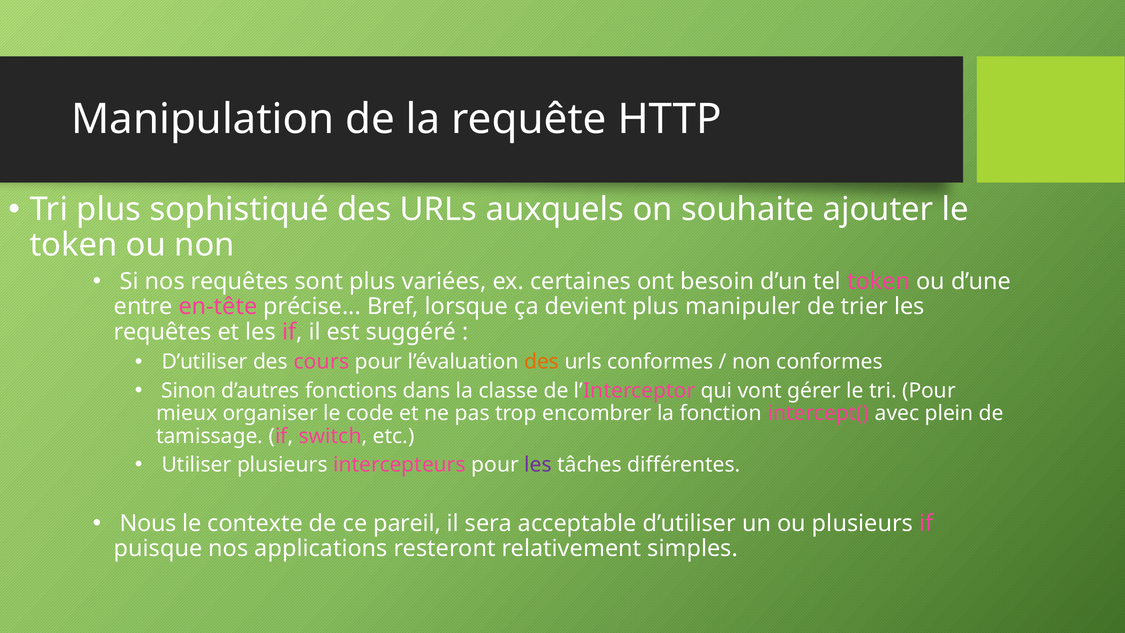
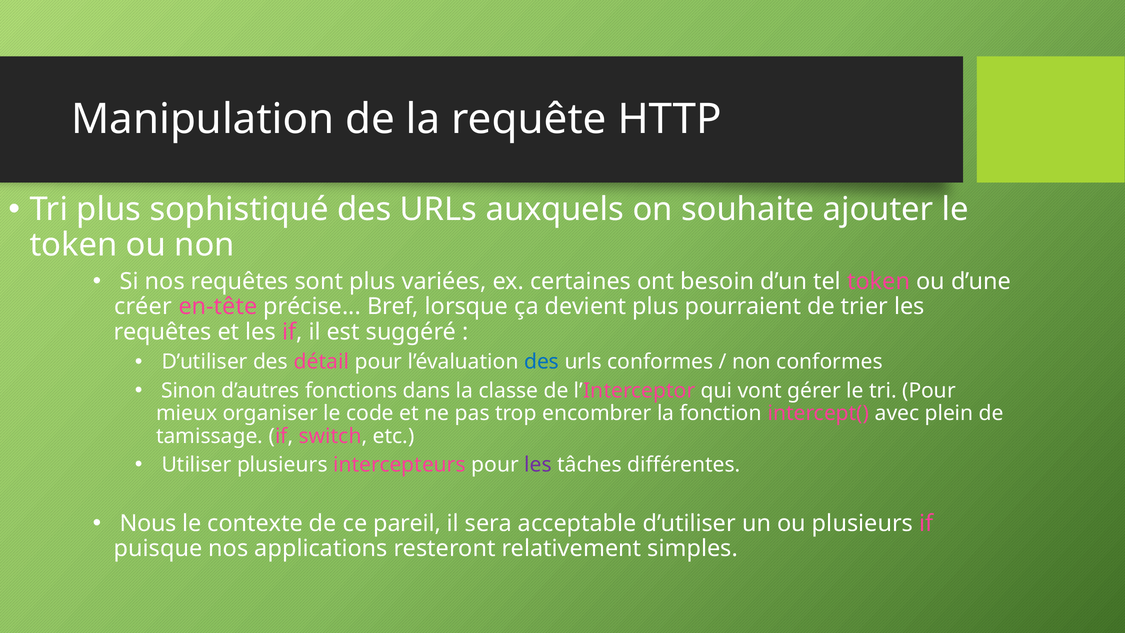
entre: entre -> créer (143, 307)
manipuler: manipuler -> pourraient (743, 307)
cours: cours -> détail (321, 362)
des colour: orange -> blue (542, 362)
